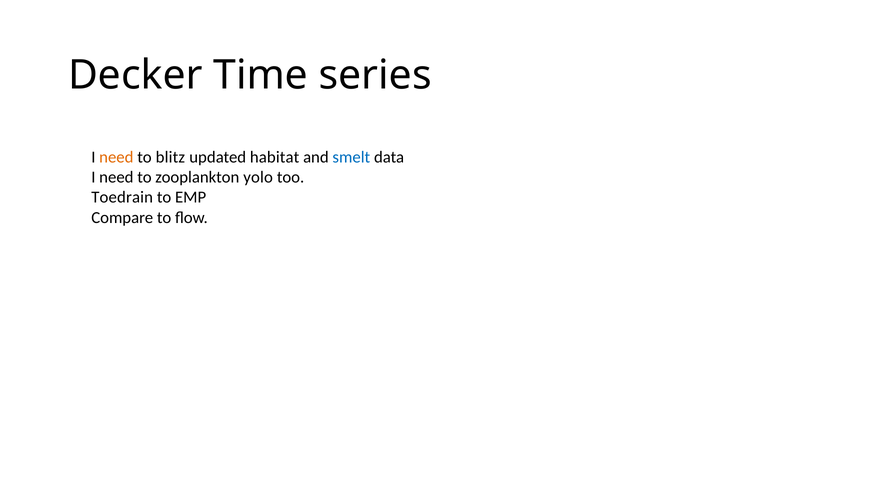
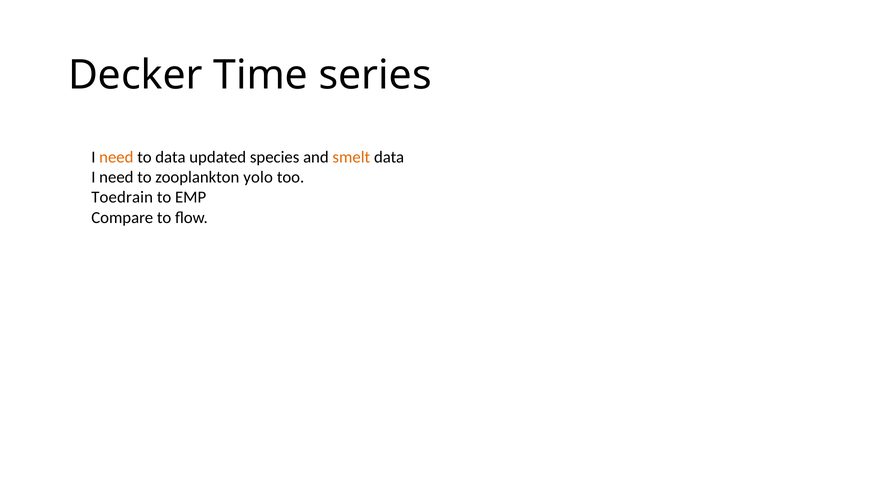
to blitz: blitz -> data (170, 157)
habitat: habitat -> species (275, 157)
smelt colour: blue -> orange (351, 157)
